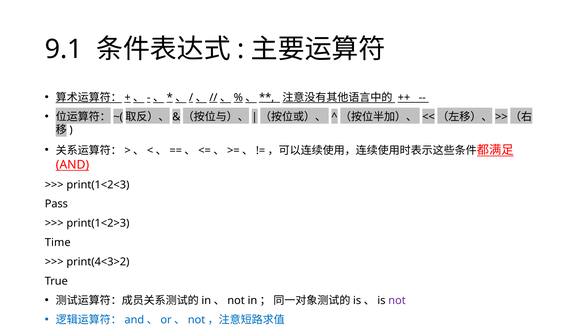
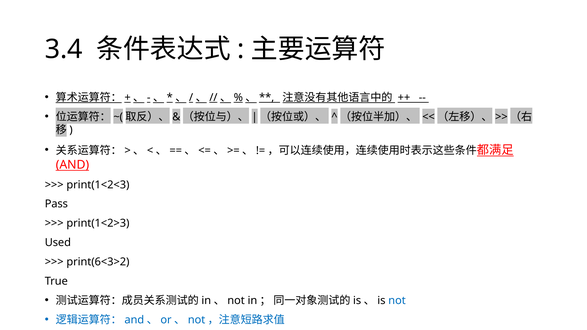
9.1: 9.1 -> 3.4 (64, 49)
Time: Time -> Used (58, 243)
print(4<3>2: print(4<3>2 -> print(6<3>2 (98, 262)
not colour: purple -> blue (397, 301)
